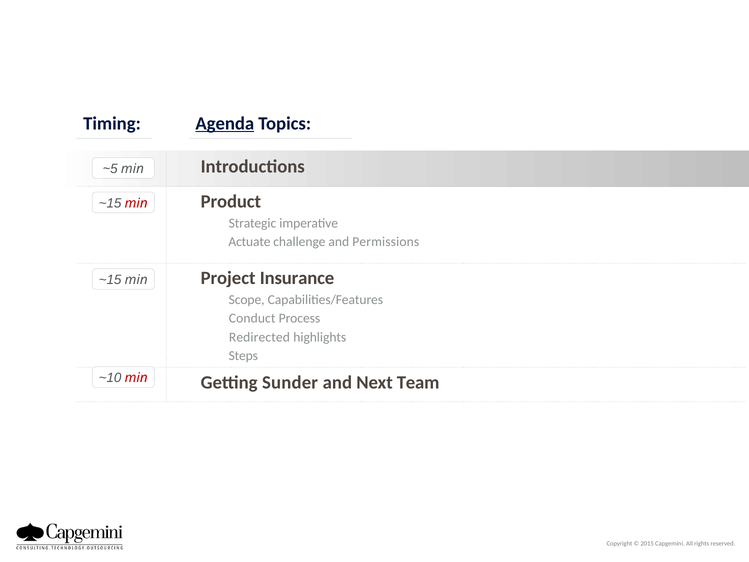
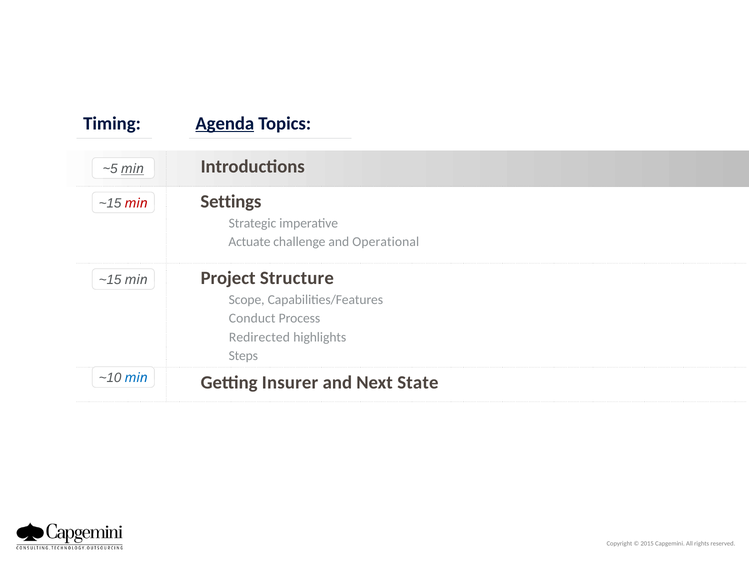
min underline: none -> present (132, 169)
Product: Product -> Settings (231, 201)
Permissions: Permissions -> Operational (386, 242)
Insurance: Insurance -> Structure (297, 278)
min colour: red -> blue (136, 378)
Sunder: Sunder -> Insurer (290, 382)
Team: Team -> State (418, 382)
